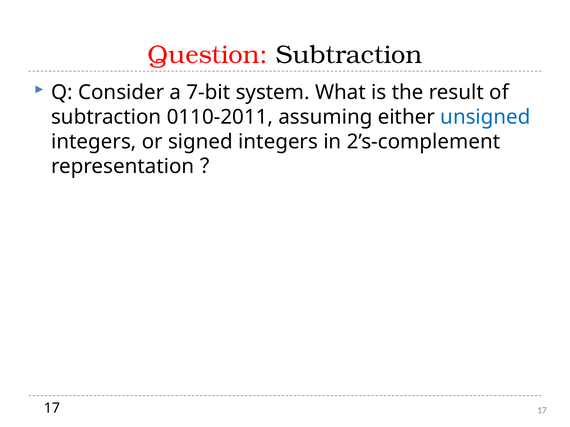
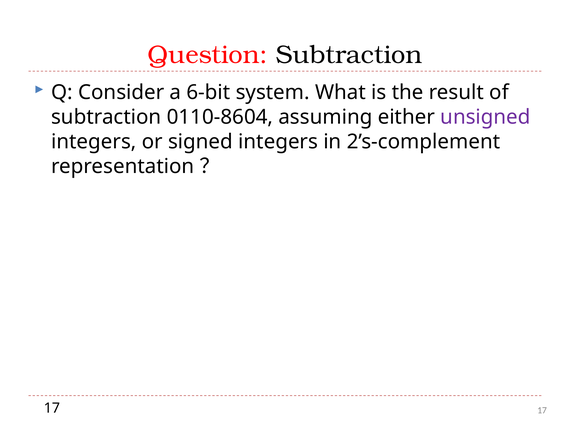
7-bit: 7-bit -> 6-bit (208, 93)
0110-2011: 0110-2011 -> 0110-8604 (220, 117)
unsigned colour: blue -> purple (485, 117)
